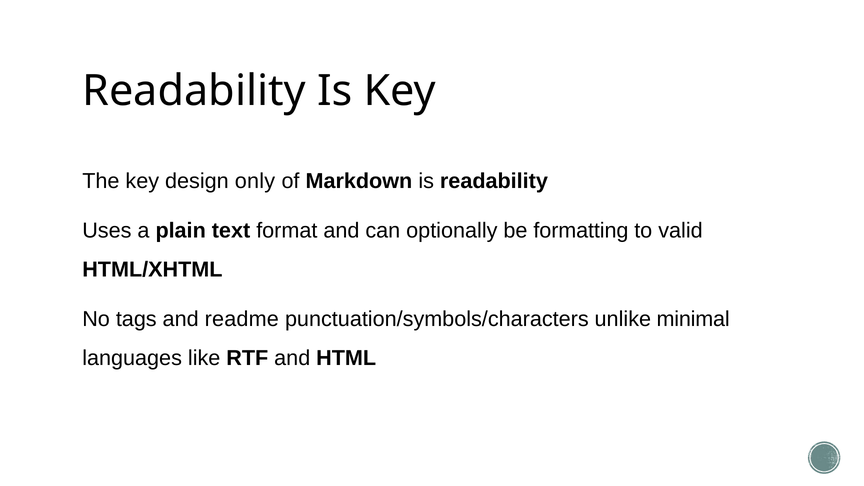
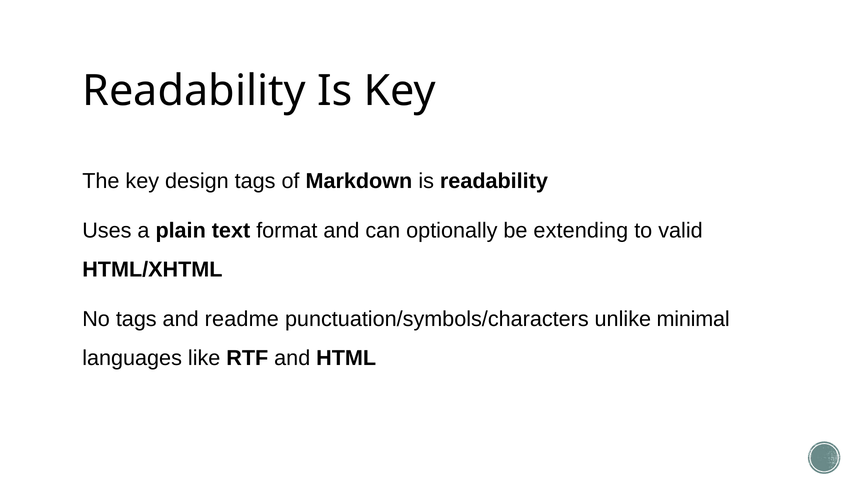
design only: only -> tags (255, 181)
formatting: formatting -> extending (581, 231)
